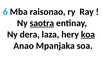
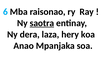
koa underline: present -> none (88, 34)
